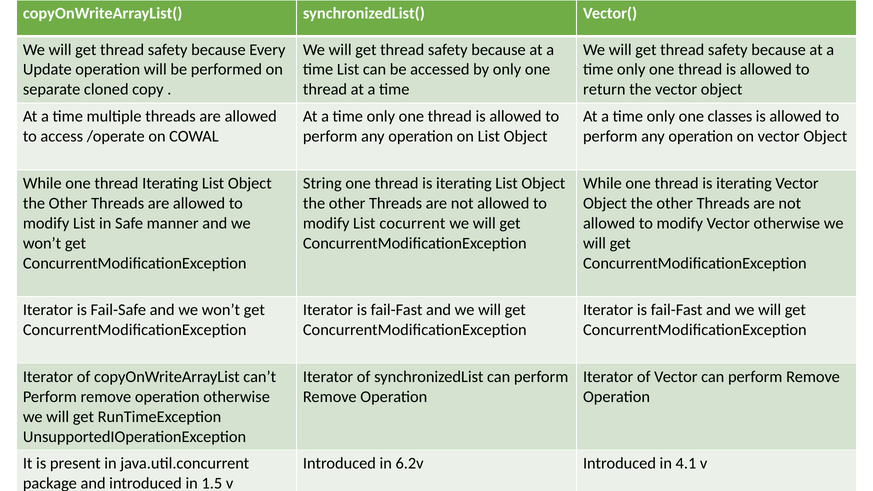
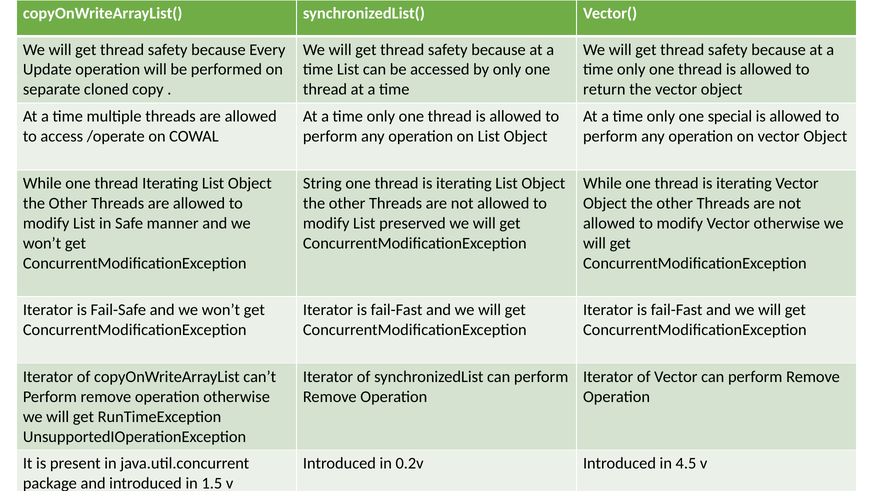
classes: classes -> special (730, 117)
cocurrent: cocurrent -> preserved (412, 223)
6.2v: 6.2v -> 0.2v (410, 463)
4.1: 4.1 -> 4.5 (686, 463)
